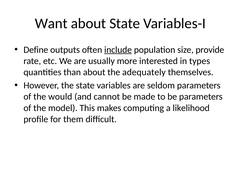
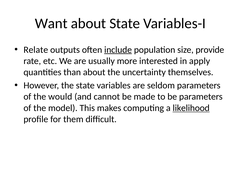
Define: Define -> Relate (36, 50)
types: types -> apply (200, 61)
adequately: adequately -> uncertainty (144, 72)
likelihood underline: none -> present (191, 108)
